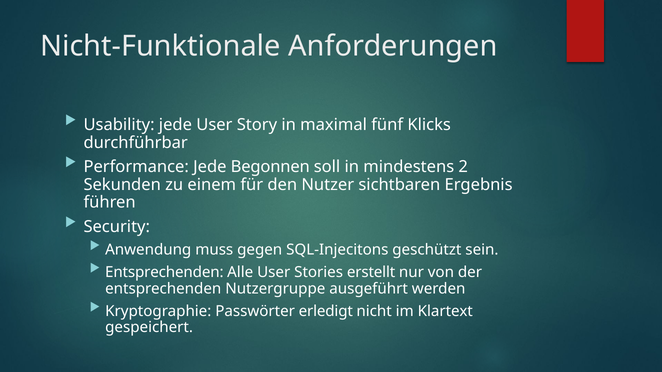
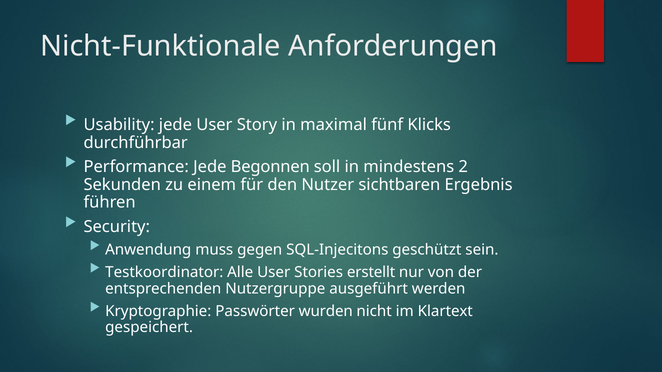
Entsprechenden: Entsprechenden -> Testkoordinator (164, 272)
erledigt: erledigt -> wurden (326, 311)
